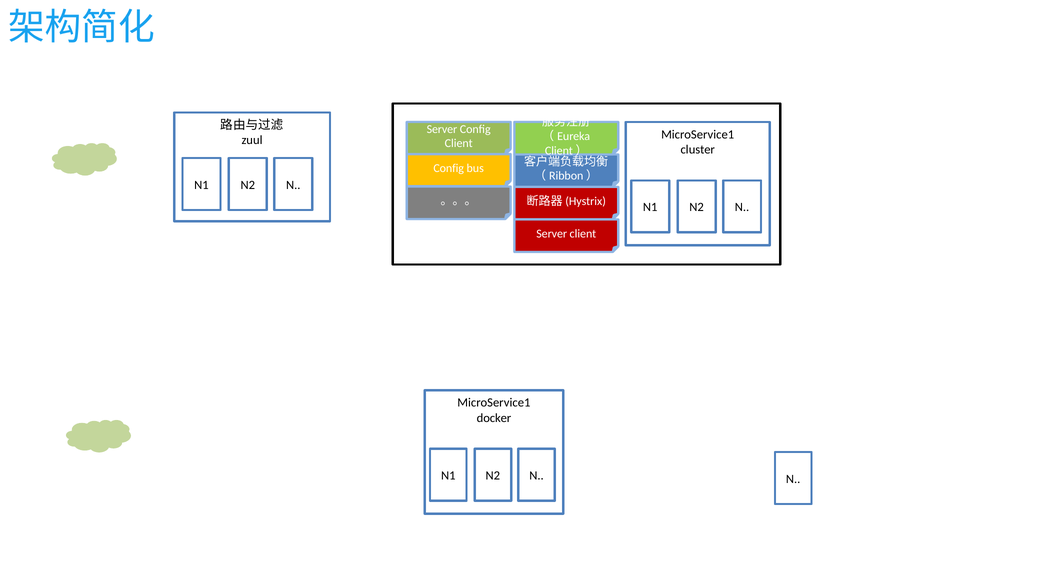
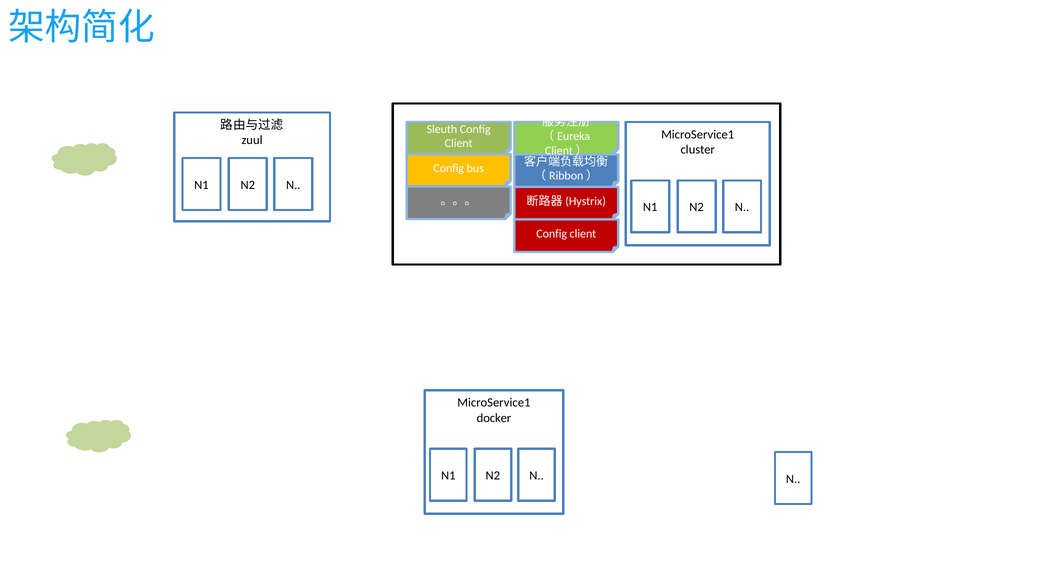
Server: Server -> Sleuth (442, 129)
Server: Server -> Config (552, 234)
